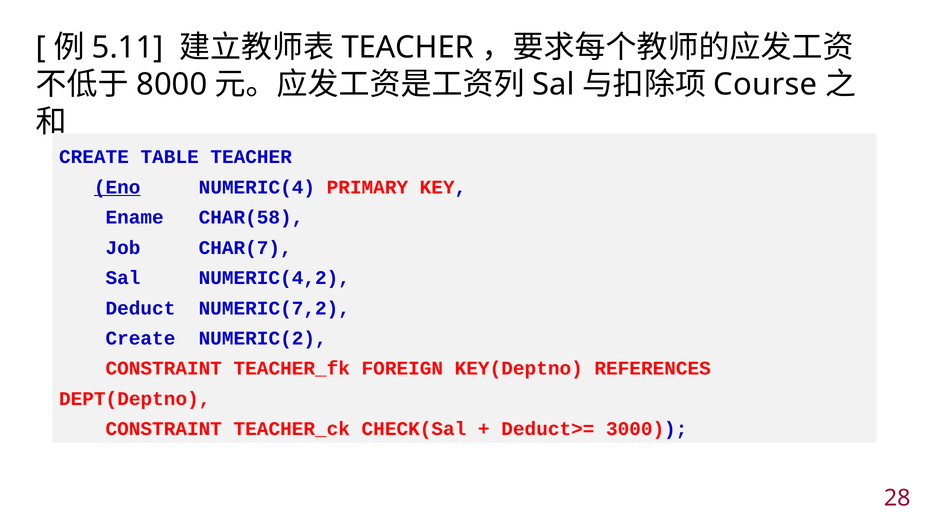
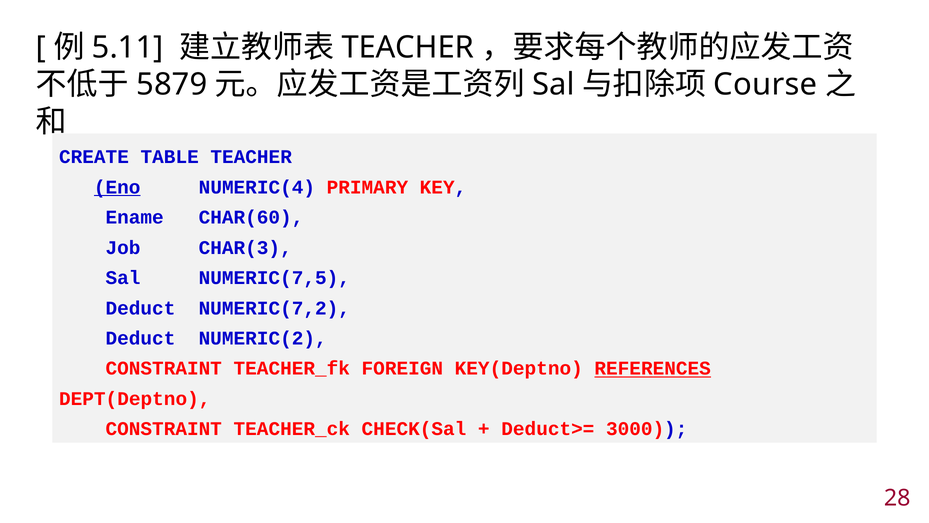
8000: 8000 -> 5879 (172, 85)
CHAR(58: CHAR(58 -> CHAR(60 (251, 217)
CHAR(7: CHAR(7 -> CHAR(3 (245, 247)
NUMERIC(4,2: NUMERIC(4,2 -> NUMERIC(7,5 (274, 278)
Create: Create -> Deduct (140, 338)
REFERENCES underline: none -> present (653, 368)
